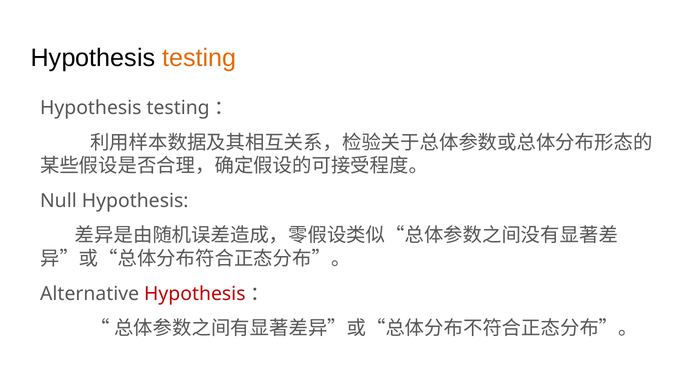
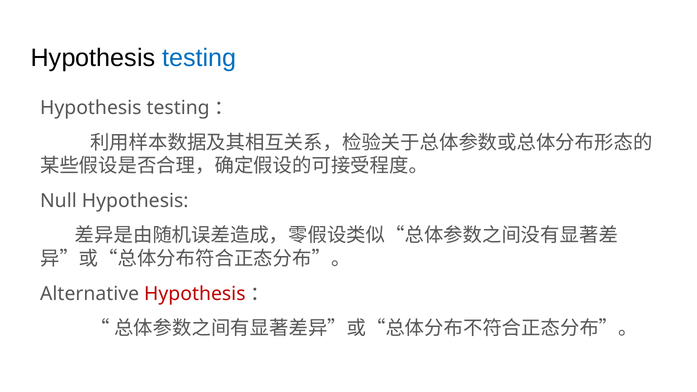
testing colour: orange -> blue (199, 58)
